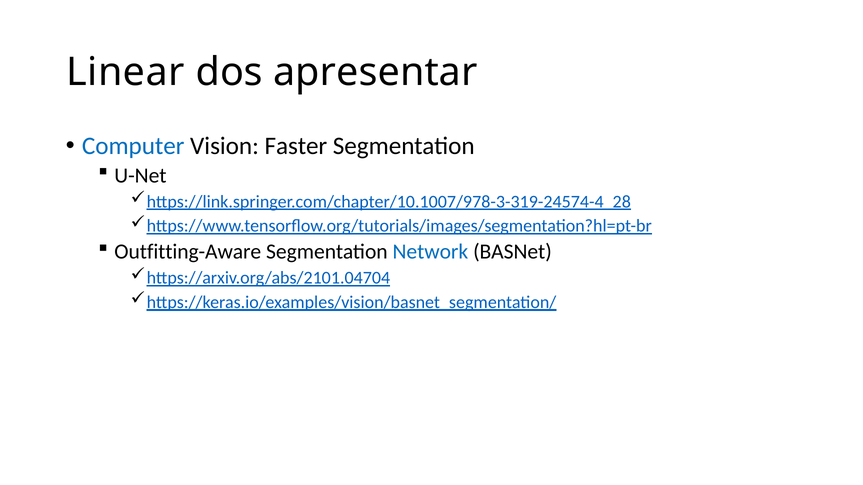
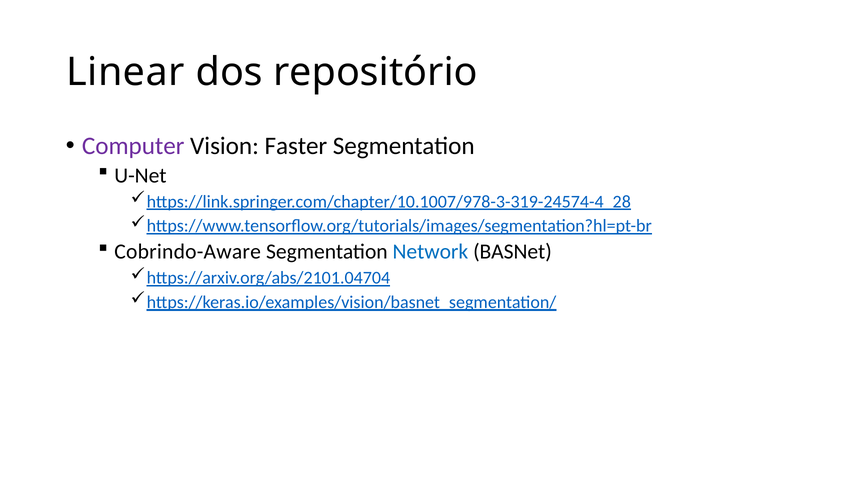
apresentar: apresentar -> repositório (375, 72)
Computer colour: blue -> purple (133, 146)
Outfitting-Aware: Outfitting-Aware -> Cobrindo-Aware (188, 252)
